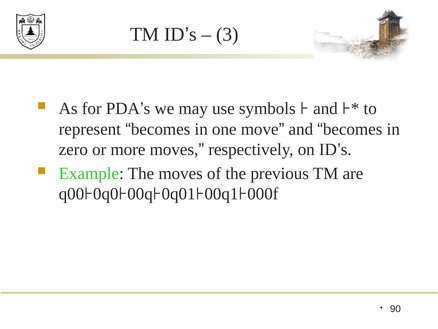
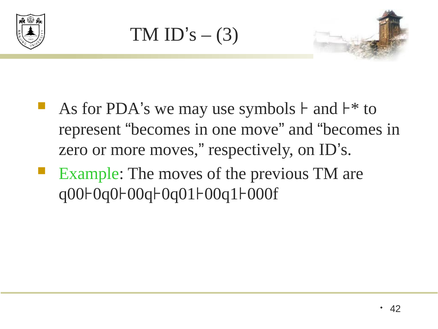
90: 90 -> 42 (395, 308)
